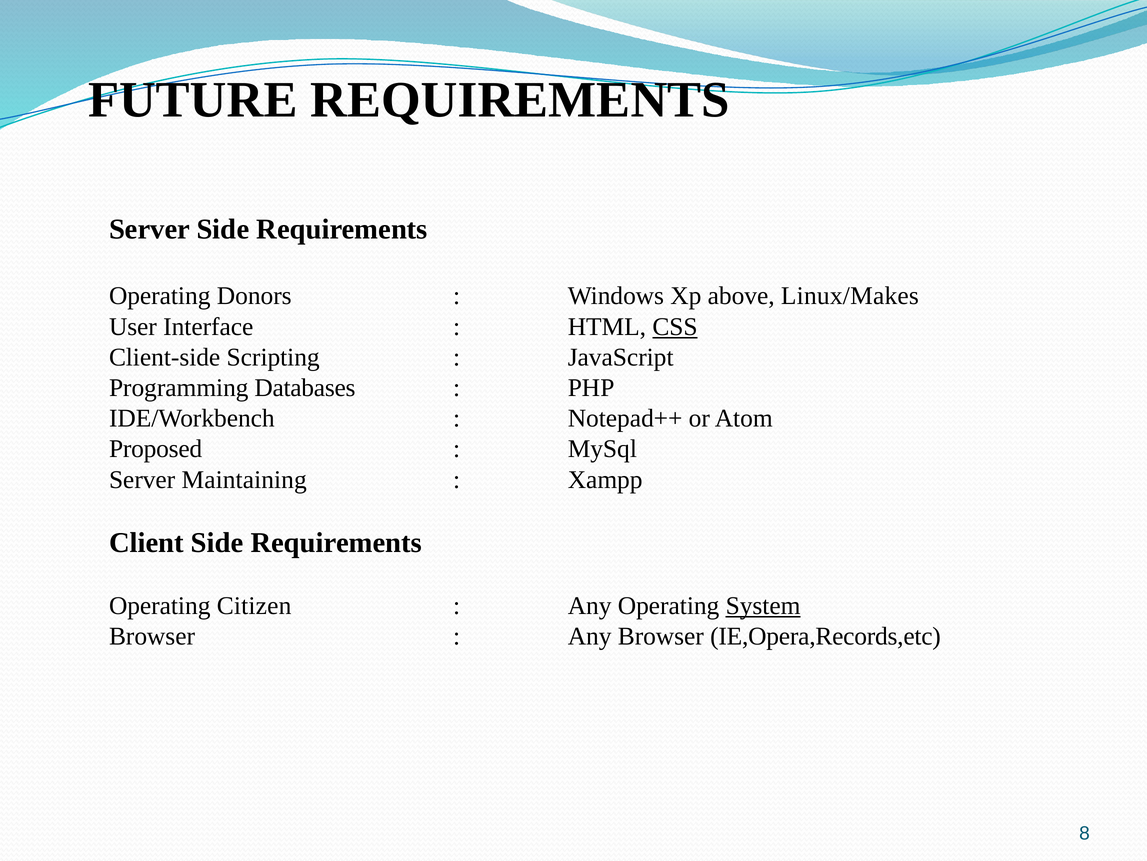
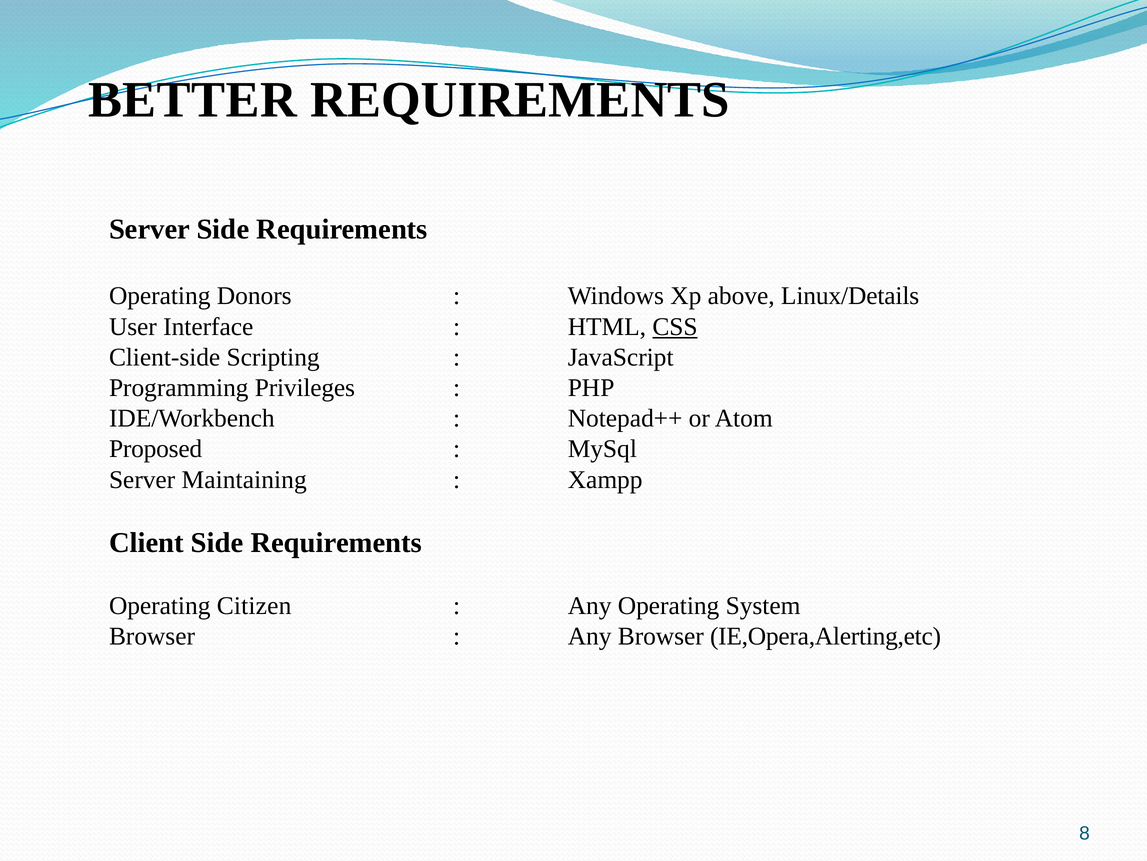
FUTURE: FUTURE -> BETTER (193, 100)
Linux/Makes: Linux/Makes -> Linux/Details (850, 296)
Databases: Databases -> Privileges (305, 387)
System underline: present -> none (763, 605)
IE,Opera,Records,etc: IE,Opera,Records,etc -> IE,Opera,Alerting,etc (826, 636)
